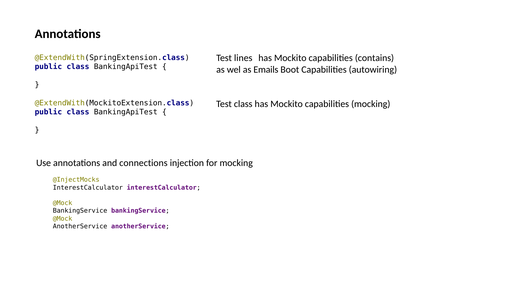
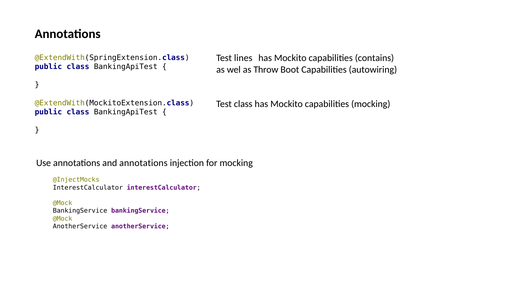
Emails: Emails -> Throw (266, 70)
and connections: connections -> annotations (143, 163)
